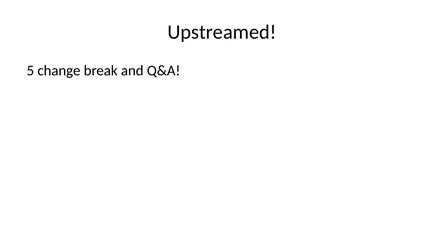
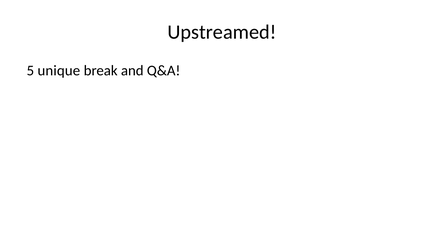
change: change -> unique (59, 70)
